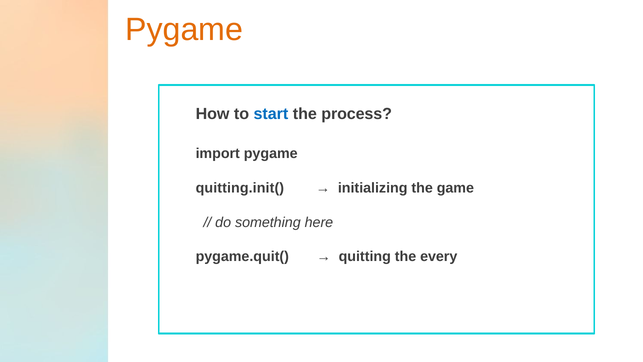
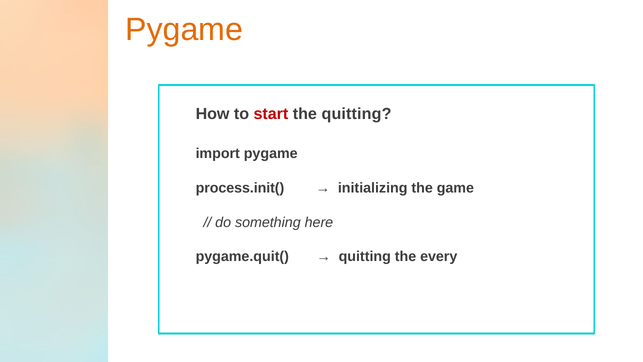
start colour: blue -> red (271, 114)
the process: process -> quitting (357, 114)
quitting.init(: quitting.init( -> process.init( (240, 188)
